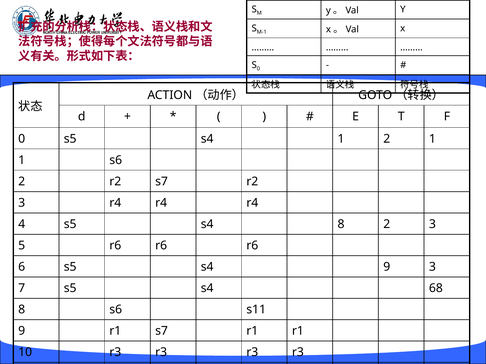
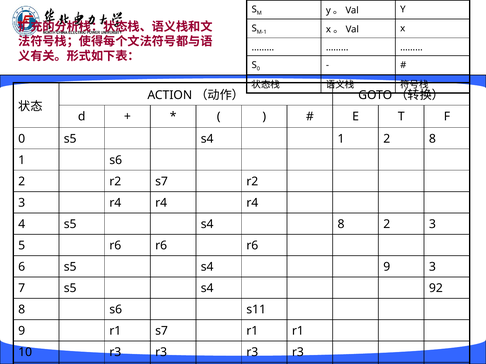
2 1: 1 -> 8 (432, 139)
68: 68 -> 92 (436, 289)
